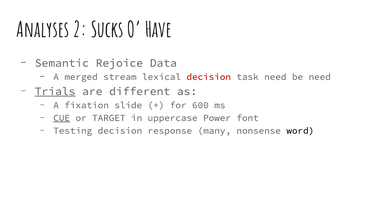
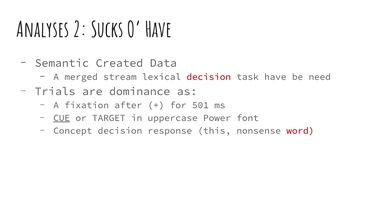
Rejoice: Rejoice -> Created (119, 63)
task need: need -> have (275, 77)
Trials underline: present -> none (55, 91)
different: different -> dominance (140, 91)
slide: slide -> after (128, 105)
600: 600 -> 501 (200, 105)
Testing: Testing -> Concept (73, 131)
many: many -> this (214, 131)
word colour: black -> red (300, 131)
